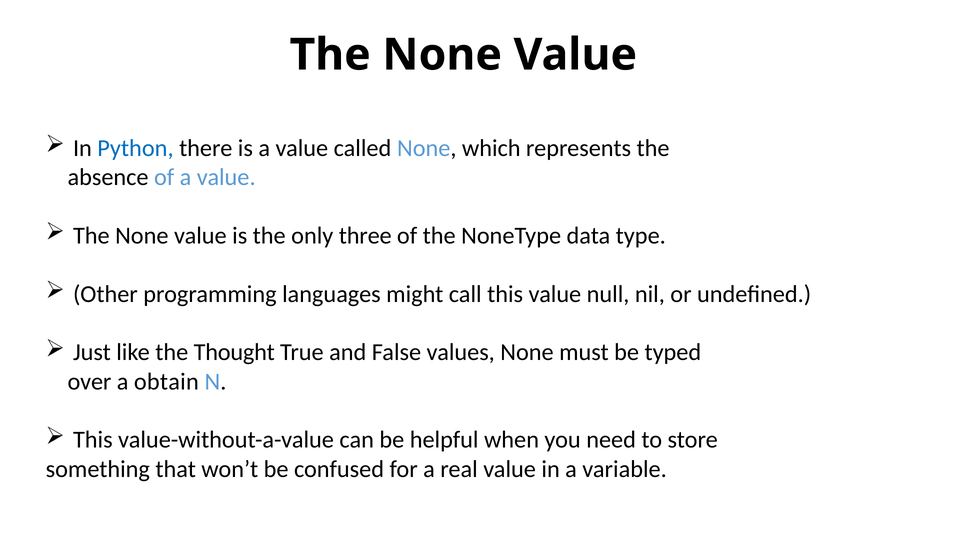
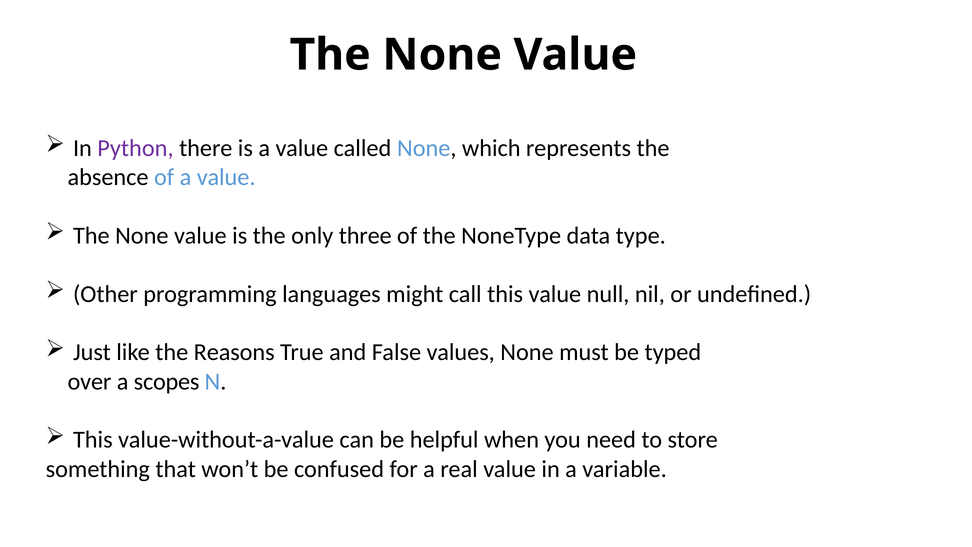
Python colour: blue -> purple (135, 148)
Thought: Thought -> Reasons (234, 352)
obtain: obtain -> scopes (167, 381)
